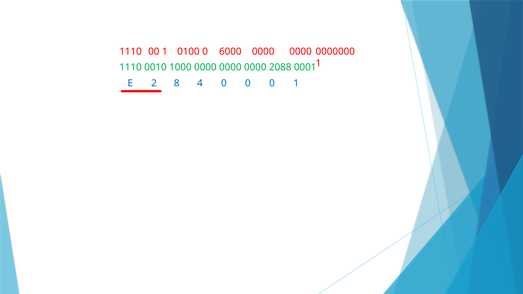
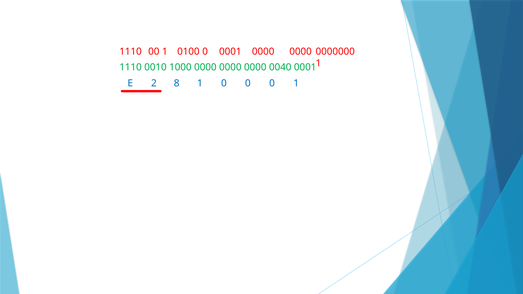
6000: 6000 -> 0001 (230, 52)
2088: 2088 -> 0040 (280, 67)
8 4: 4 -> 1 (200, 83)
